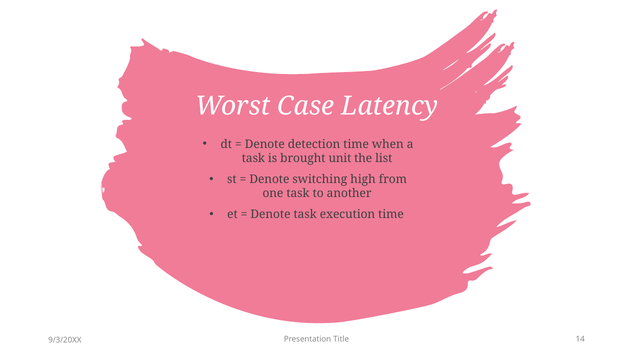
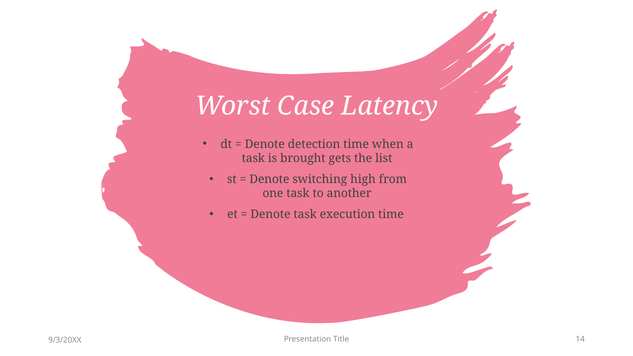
unit: unit -> gets (340, 158)
